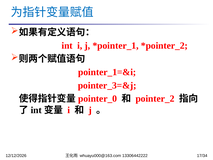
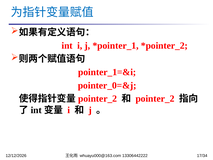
pointer_3=&j: pointer_3=&j -> pointer_0=&j (107, 85)
pointer_0: pointer_0 -> pointer_2 (98, 99)
